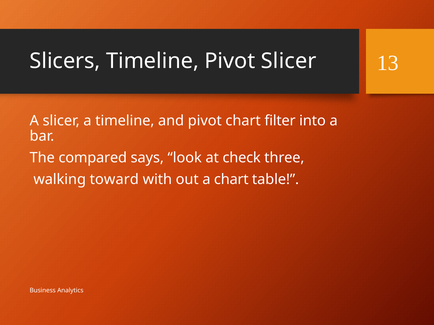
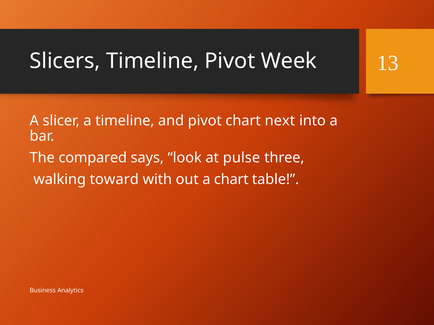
Pivot Slicer: Slicer -> Week (289, 61)
filter: filter -> next (280, 121)
check: check -> pulse (242, 158)
